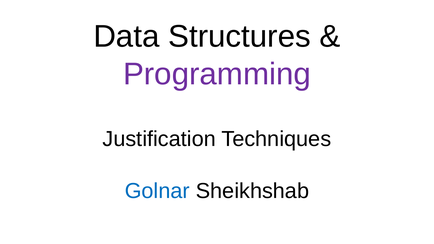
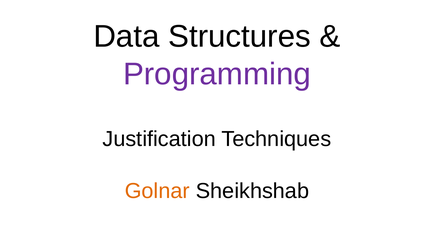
Golnar colour: blue -> orange (157, 191)
